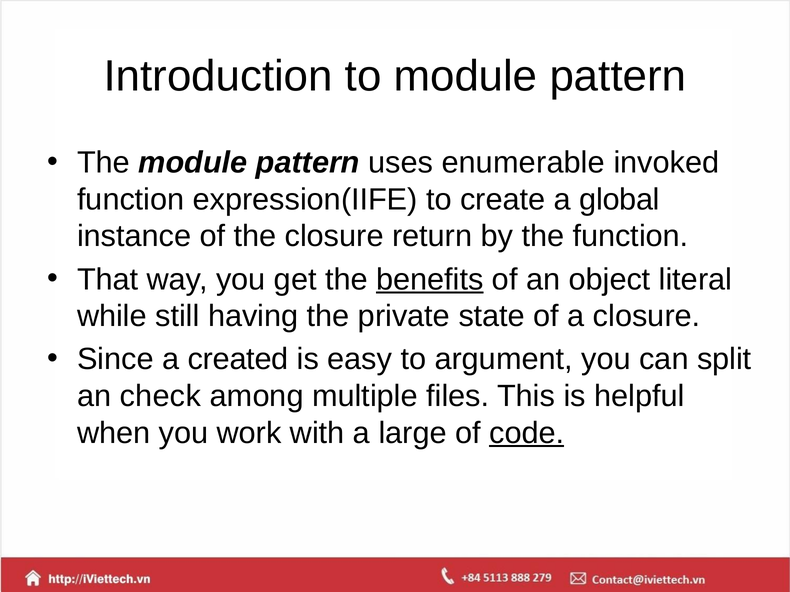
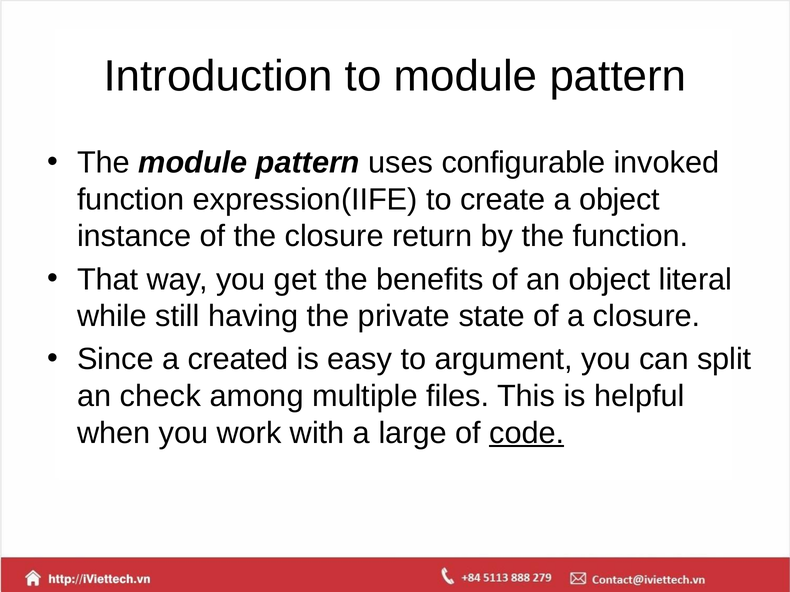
enumerable: enumerable -> configurable (524, 163)
a global: global -> object (620, 200)
benefits underline: present -> none (430, 280)
